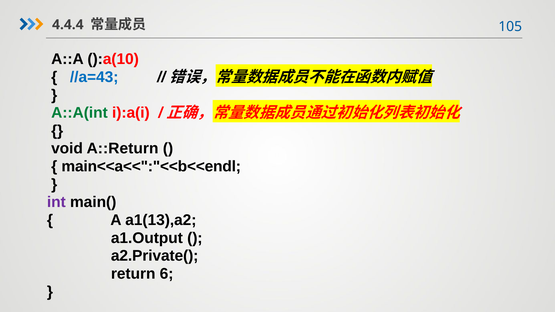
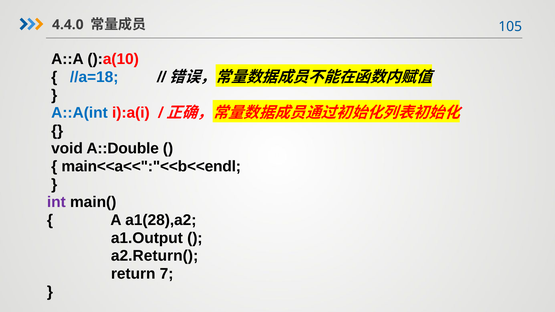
4.4.4: 4.4.4 -> 4.4.0 (68, 25)
//a=43: //a=43 -> //a=18 (94, 77)
A::A(int colour: green -> blue (79, 113)
A::Return: A::Return -> A::Double (123, 149)
a1(13),a2: a1(13),a2 -> a1(28),a2 (161, 220)
a2.Private(: a2.Private( -> a2.Return( (155, 256)
6: 6 -> 7 (167, 274)
